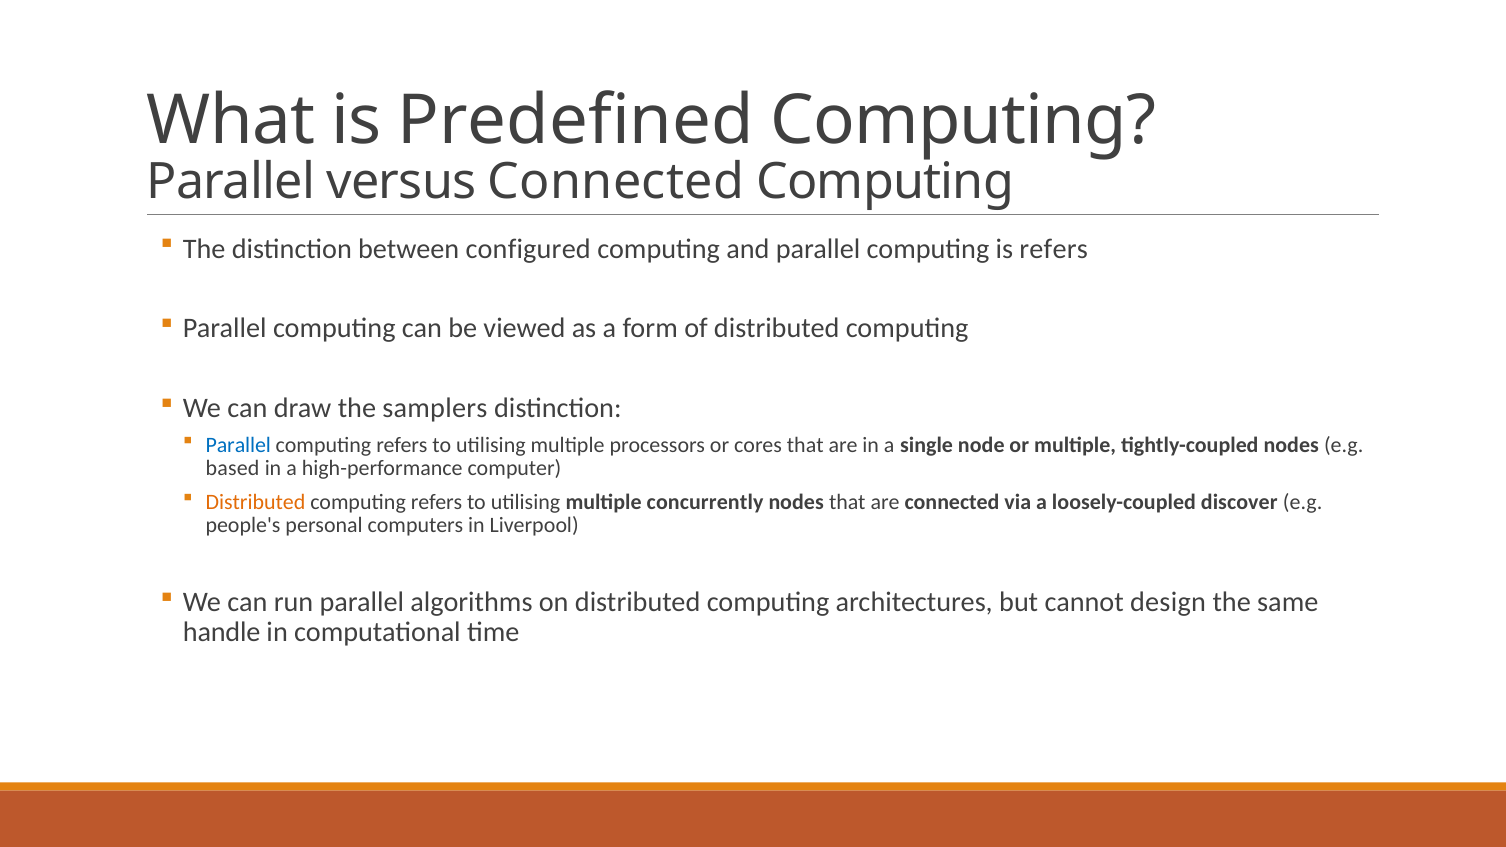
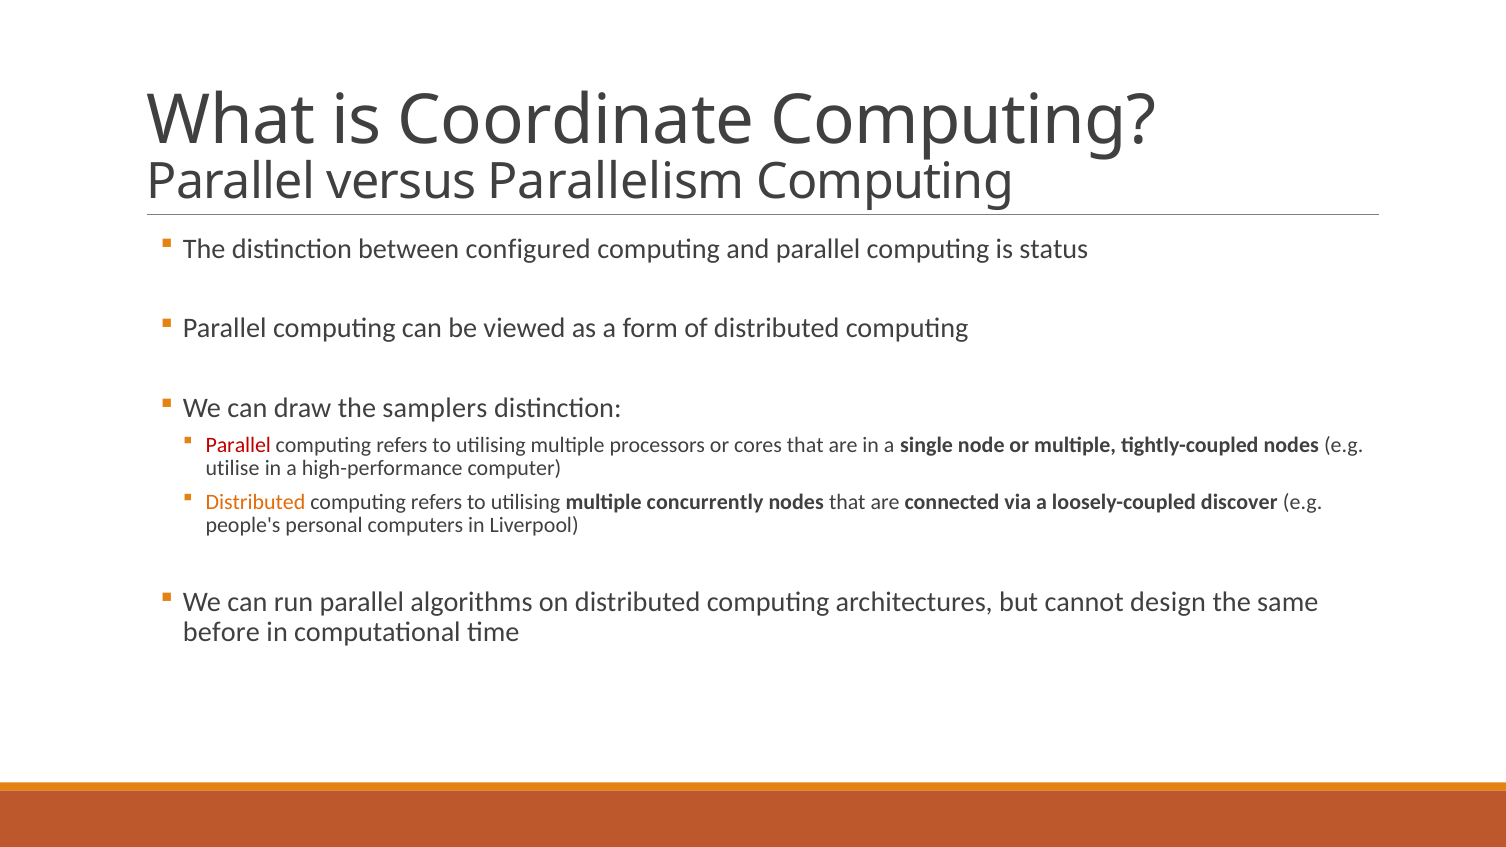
Predefined: Predefined -> Coordinate (576, 121)
versus Connected: Connected -> Parallelism (616, 182)
is refers: refers -> status (1054, 249)
Parallel colour: blue -> red (238, 445)
based: based -> utilise (233, 469)
handle: handle -> before (221, 633)
